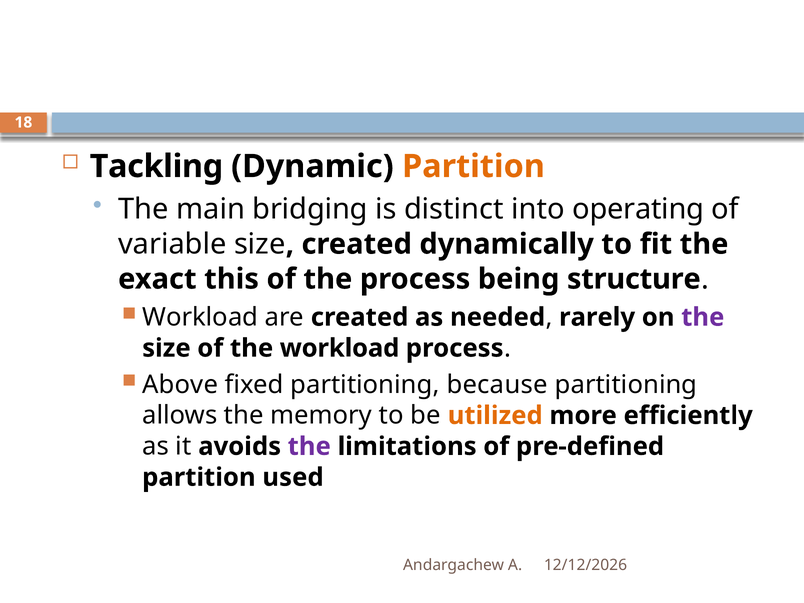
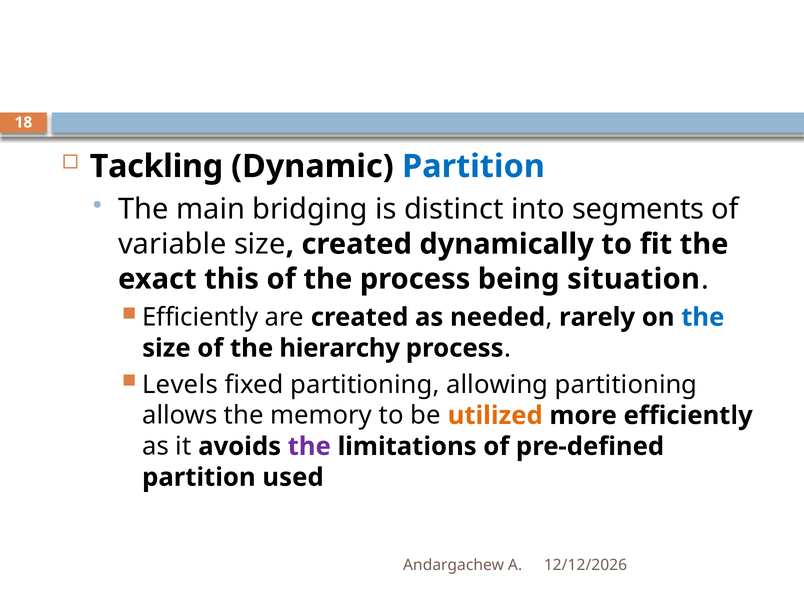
Partition colour: orange -> blue (473, 166)
operating: operating -> segments (638, 209)
structure: structure -> situation (634, 279)
Workload: Workload -> Efficiently (200, 317)
the colour: purple -> blue (703, 317)
the workload: workload -> hierarchy (340, 348)
Above: Above -> Levels (180, 385)
because: because -> allowing (497, 385)
